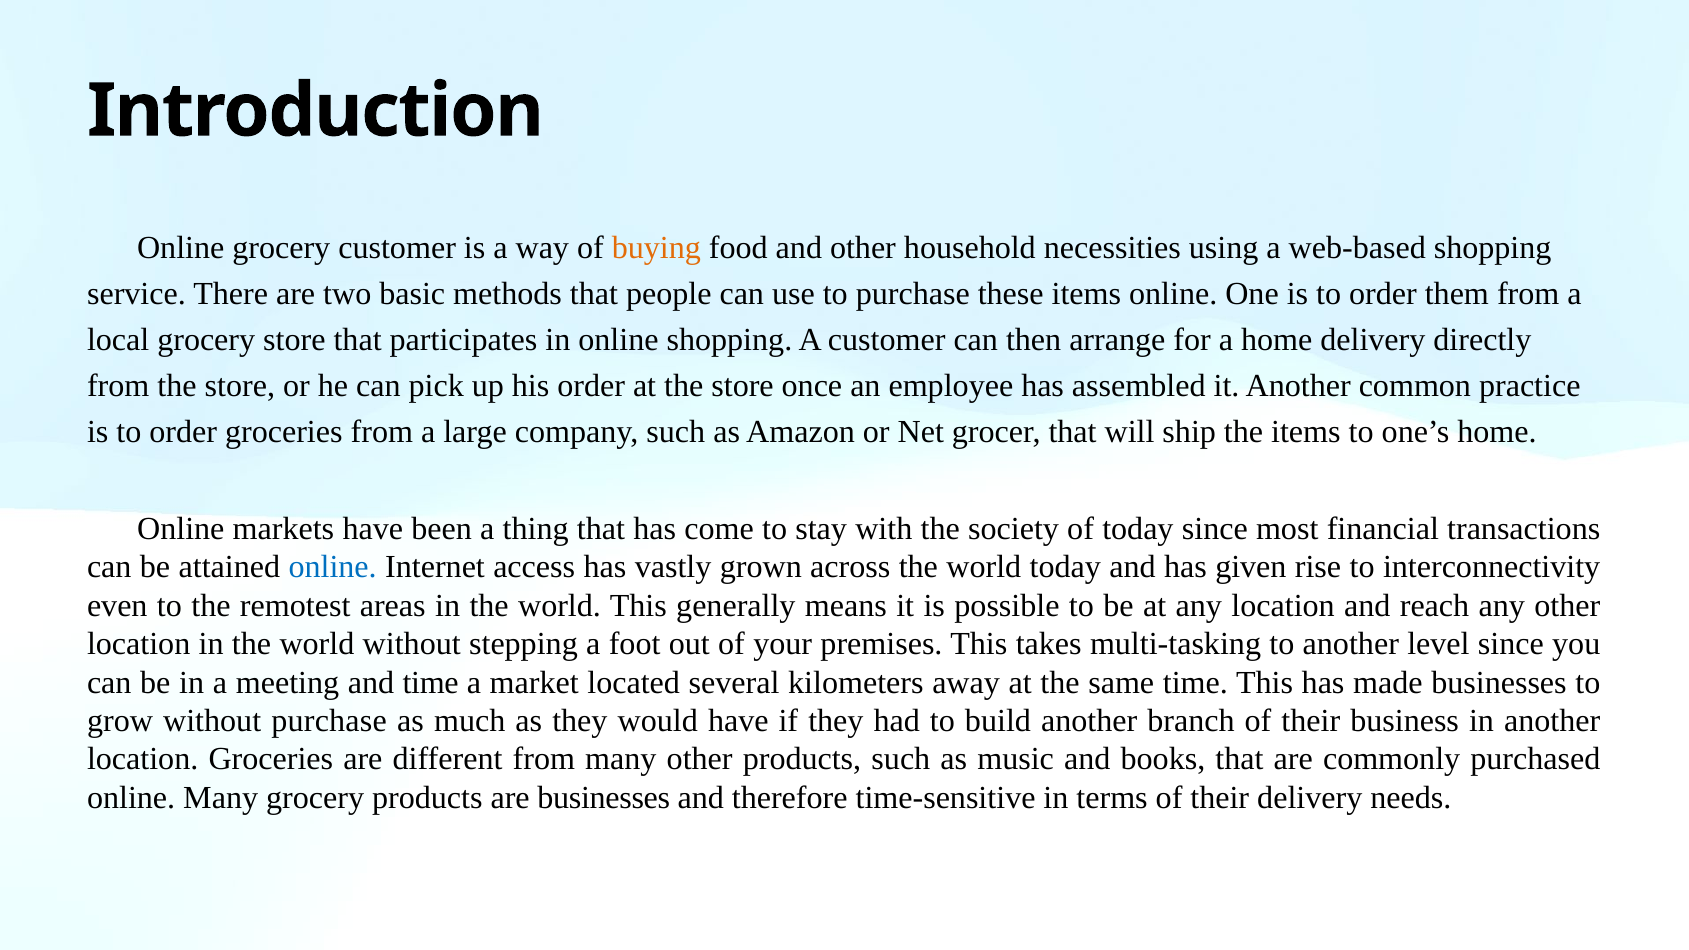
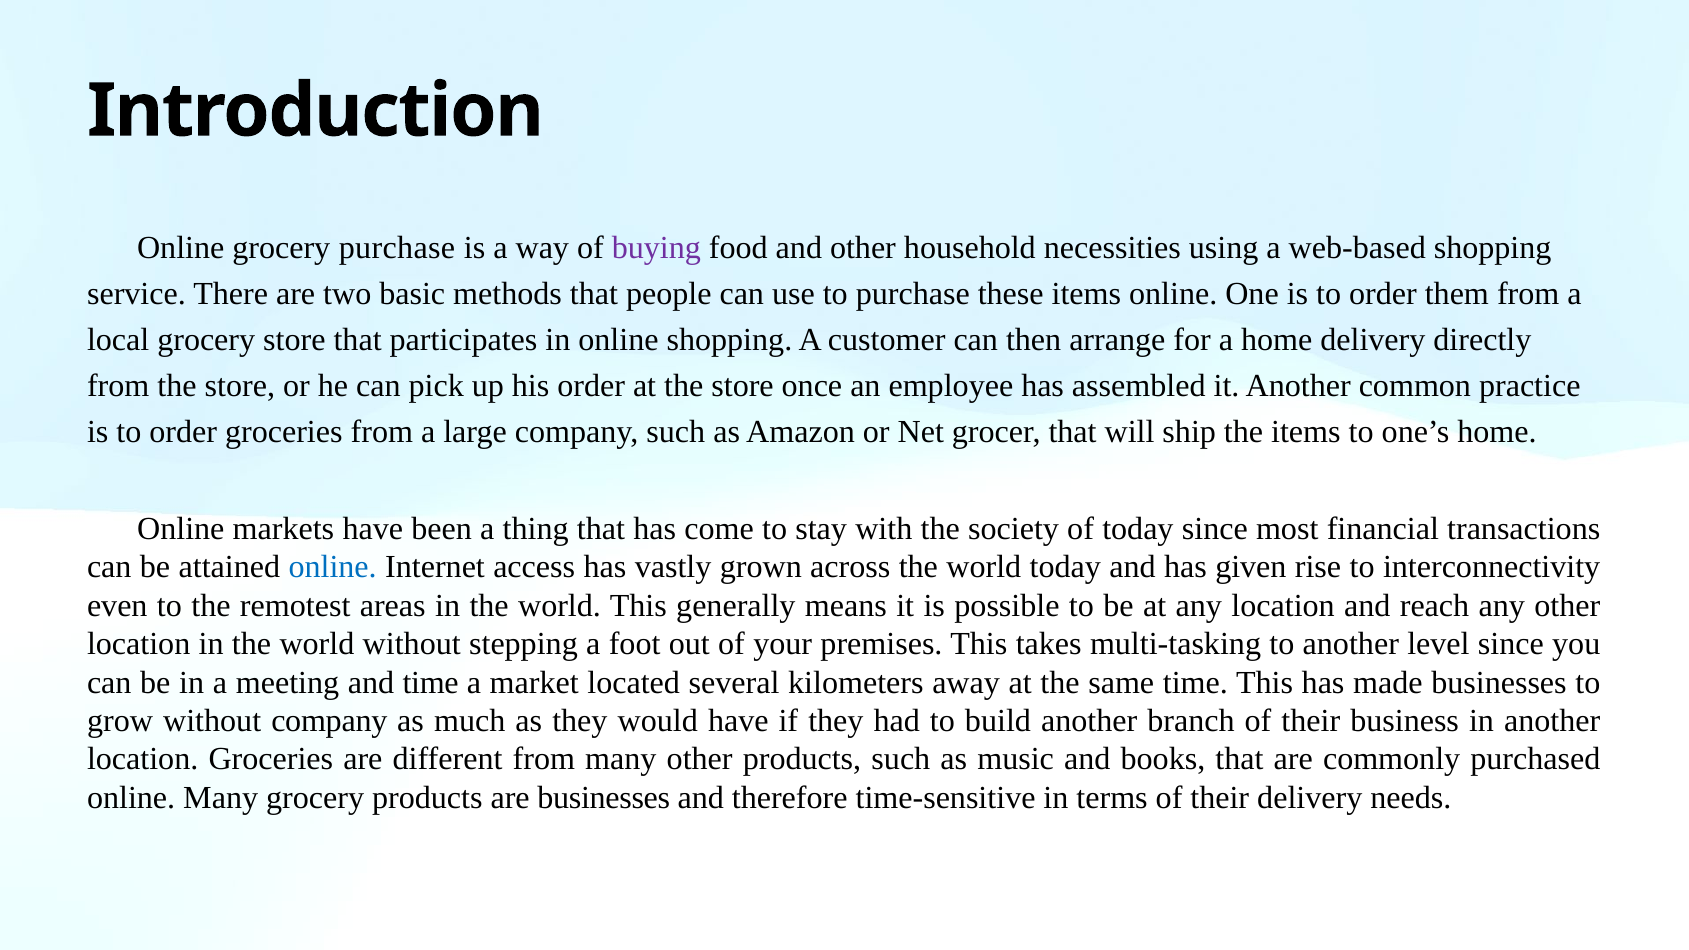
grocery customer: customer -> purchase (397, 248)
buying colour: orange -> purple (656, 248)
without purchase: purchase -> company (329, 721)
